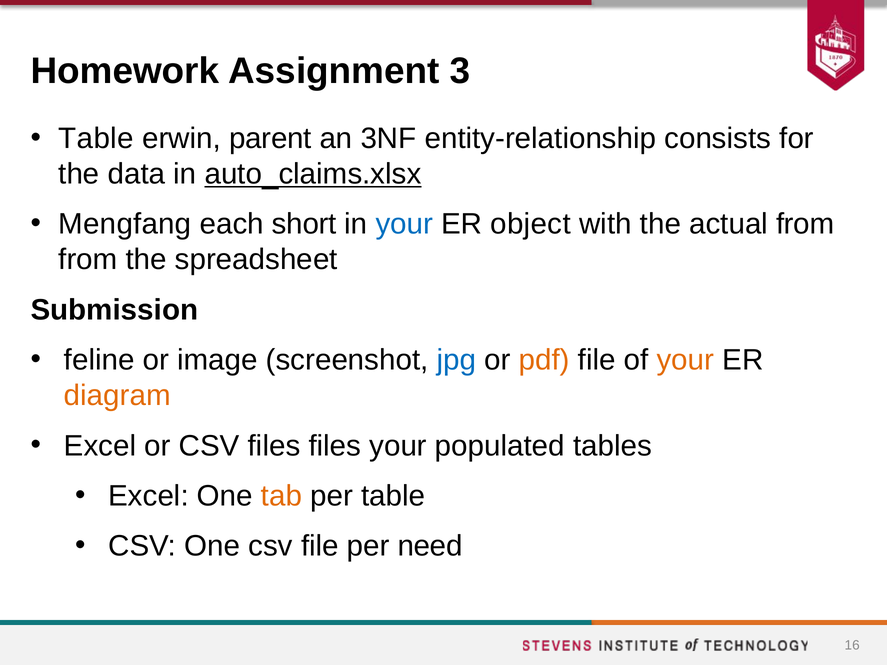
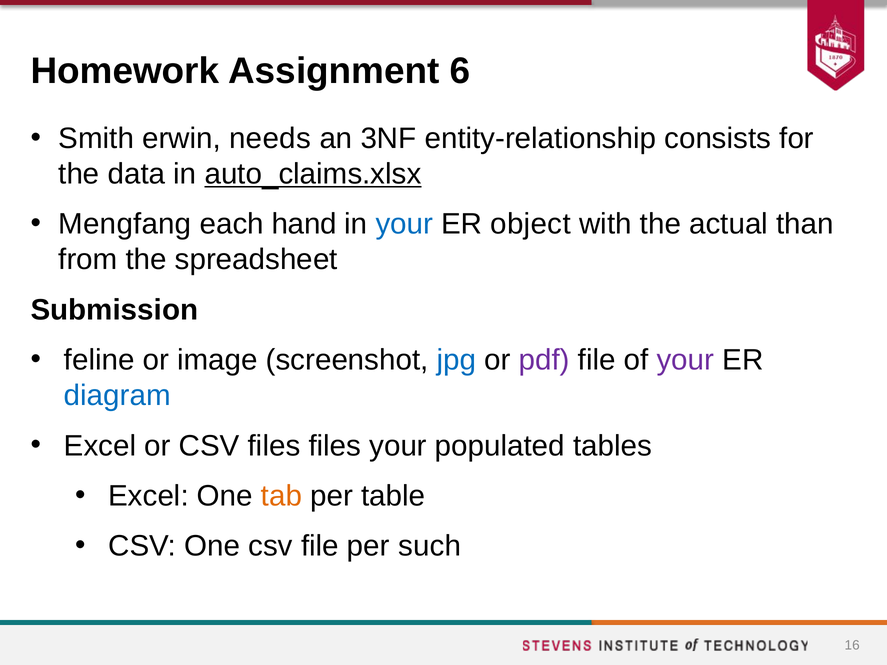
3: 3 -> 6 (460, 71)
Table: Table -> Smith (96, 138)
parent: parent -> needs (270, 138)
short: short -> hand (304, 224)
actual from: from -> than (805, 224)
pdf colour: orange -> purple (544, 360)
your colour: orange -> purple (685, 360)
diagram colour: orange -> blue (117, 396)
need: need -> such (430, 546)
